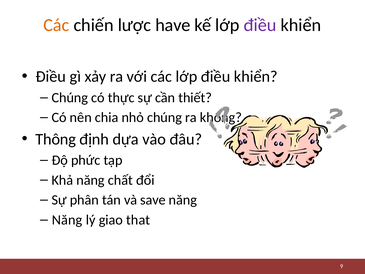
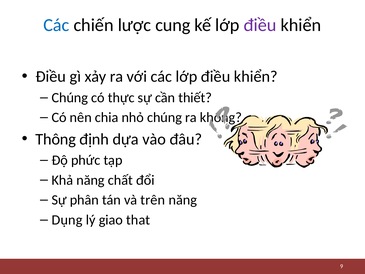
Các colour: orange -> blue (56, 25)
have: have -> cung (173, 25)
save: save -> trên (153, 200)
Năng: Năng -> Dụng (67, 220)
